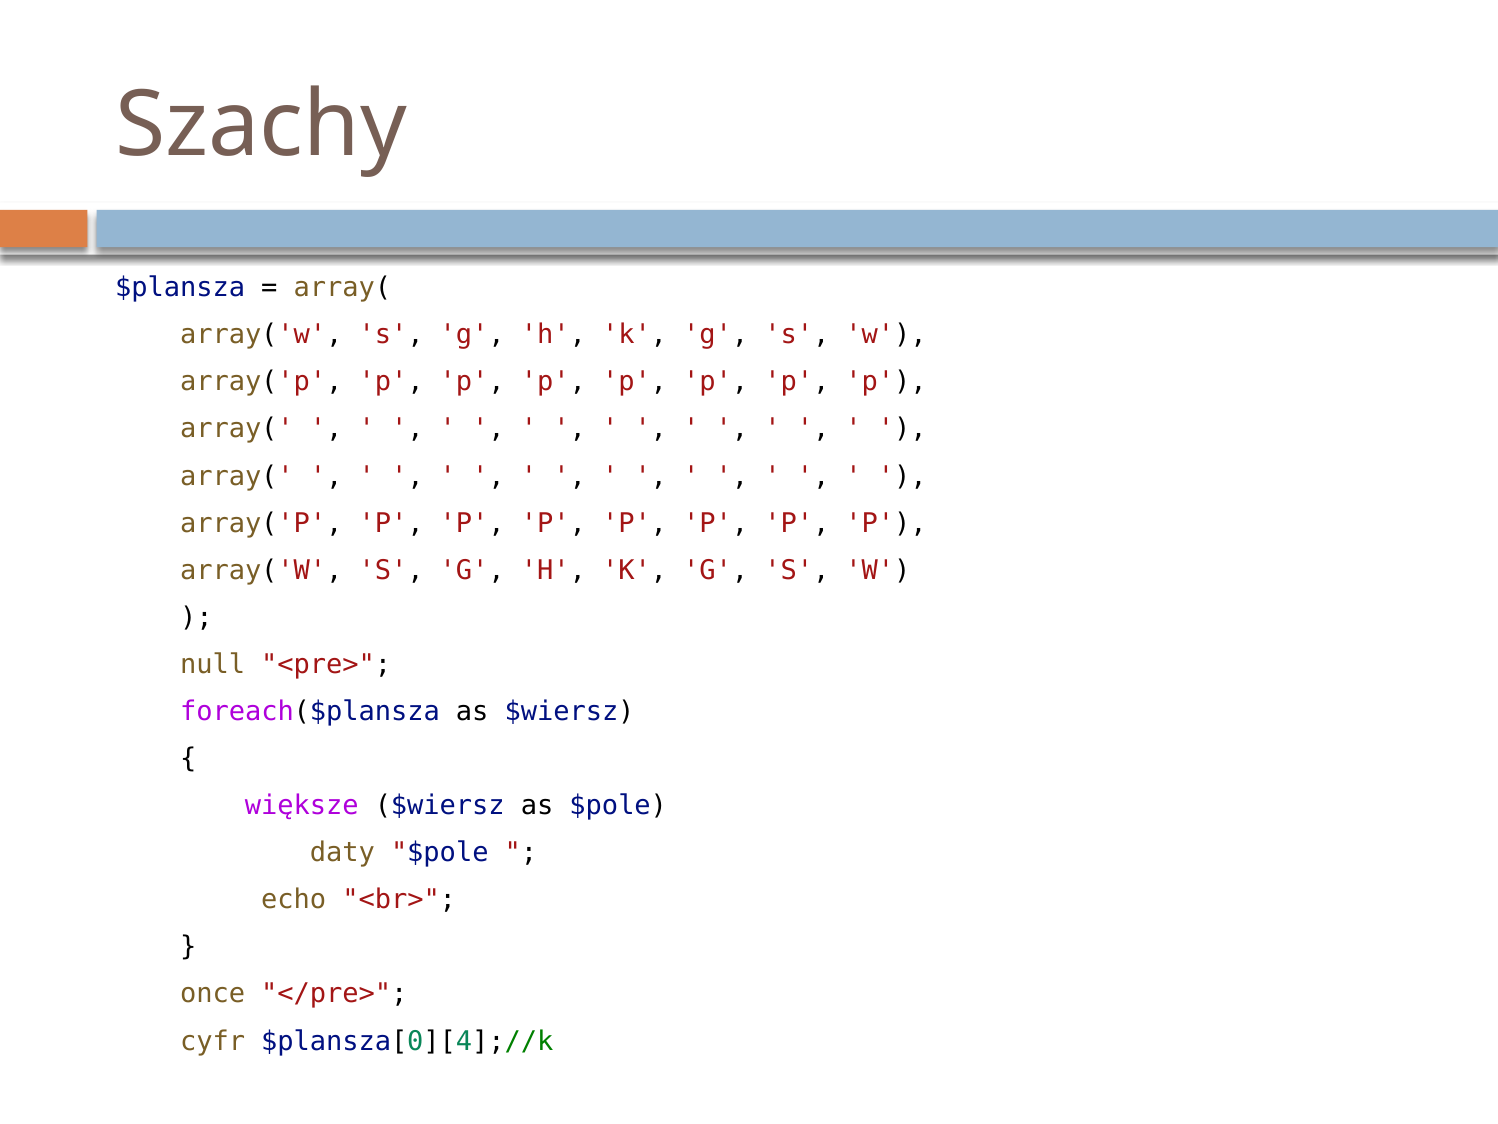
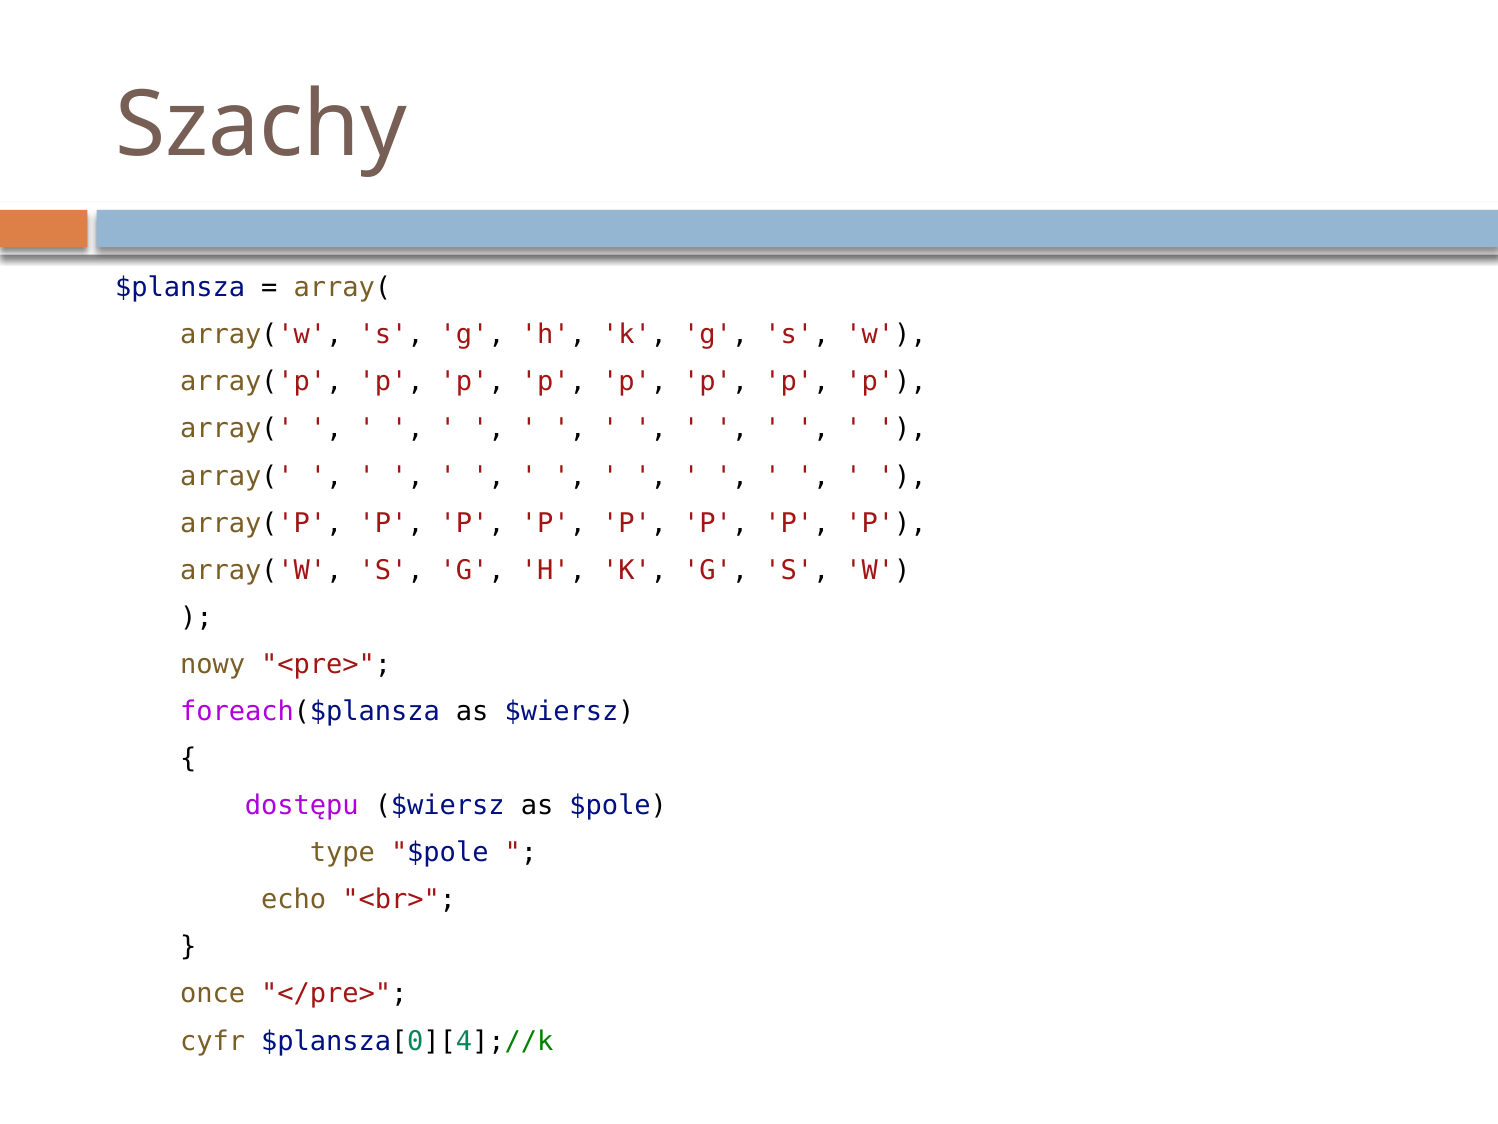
null: null -> nowy (213, 664)
większe: większe -> dostępu (302, 805)
daty: daty -> type (342, 852)
